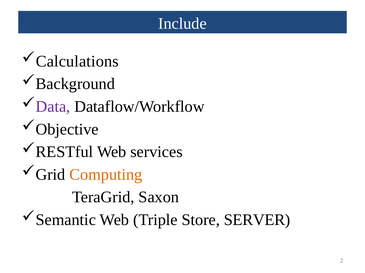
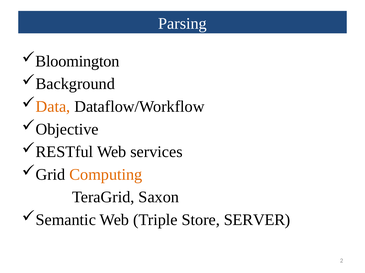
Include: Include -> Parsing (182, 24)
Calculations: Calculations -> Bloomington (77, 61)
Data colour: purple -> orange (53, 107)
